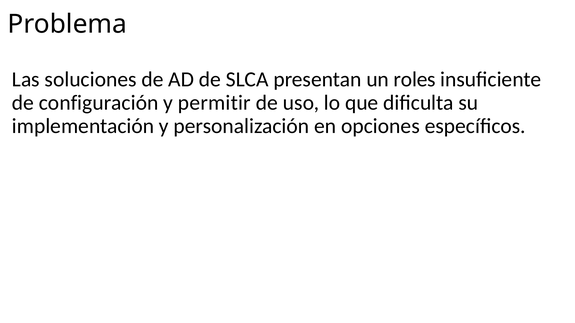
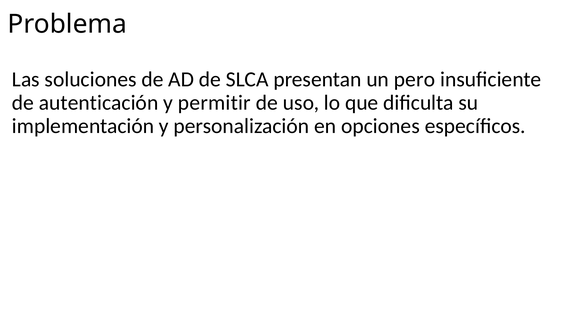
roles: roles -> pero (415, 80)
configuración: configuración -> autenticación (99, 103)
